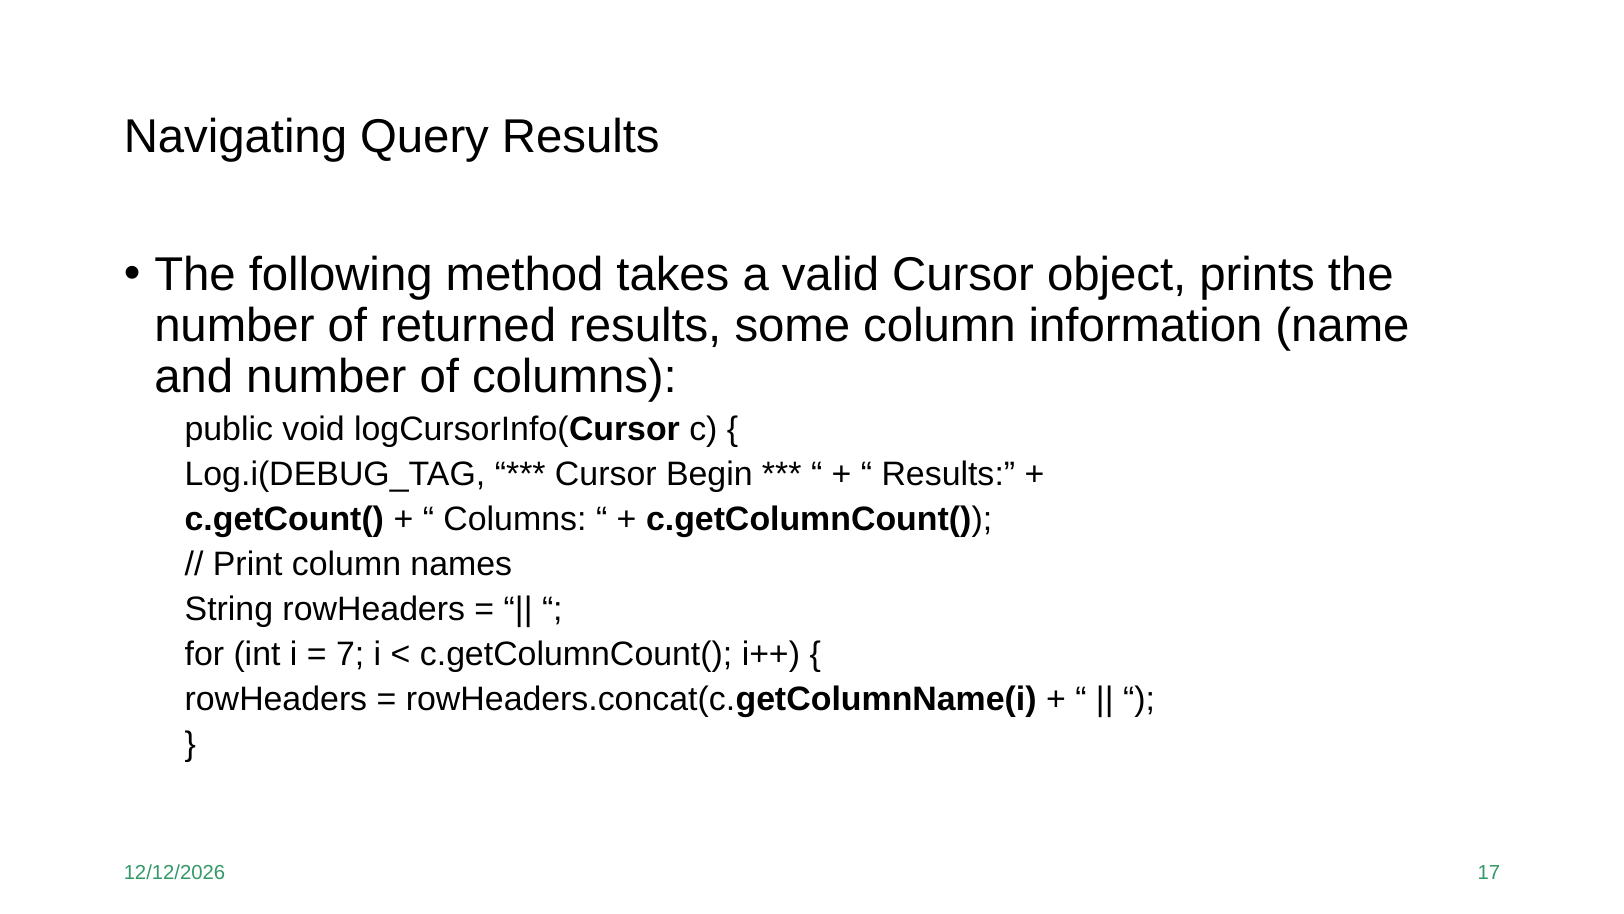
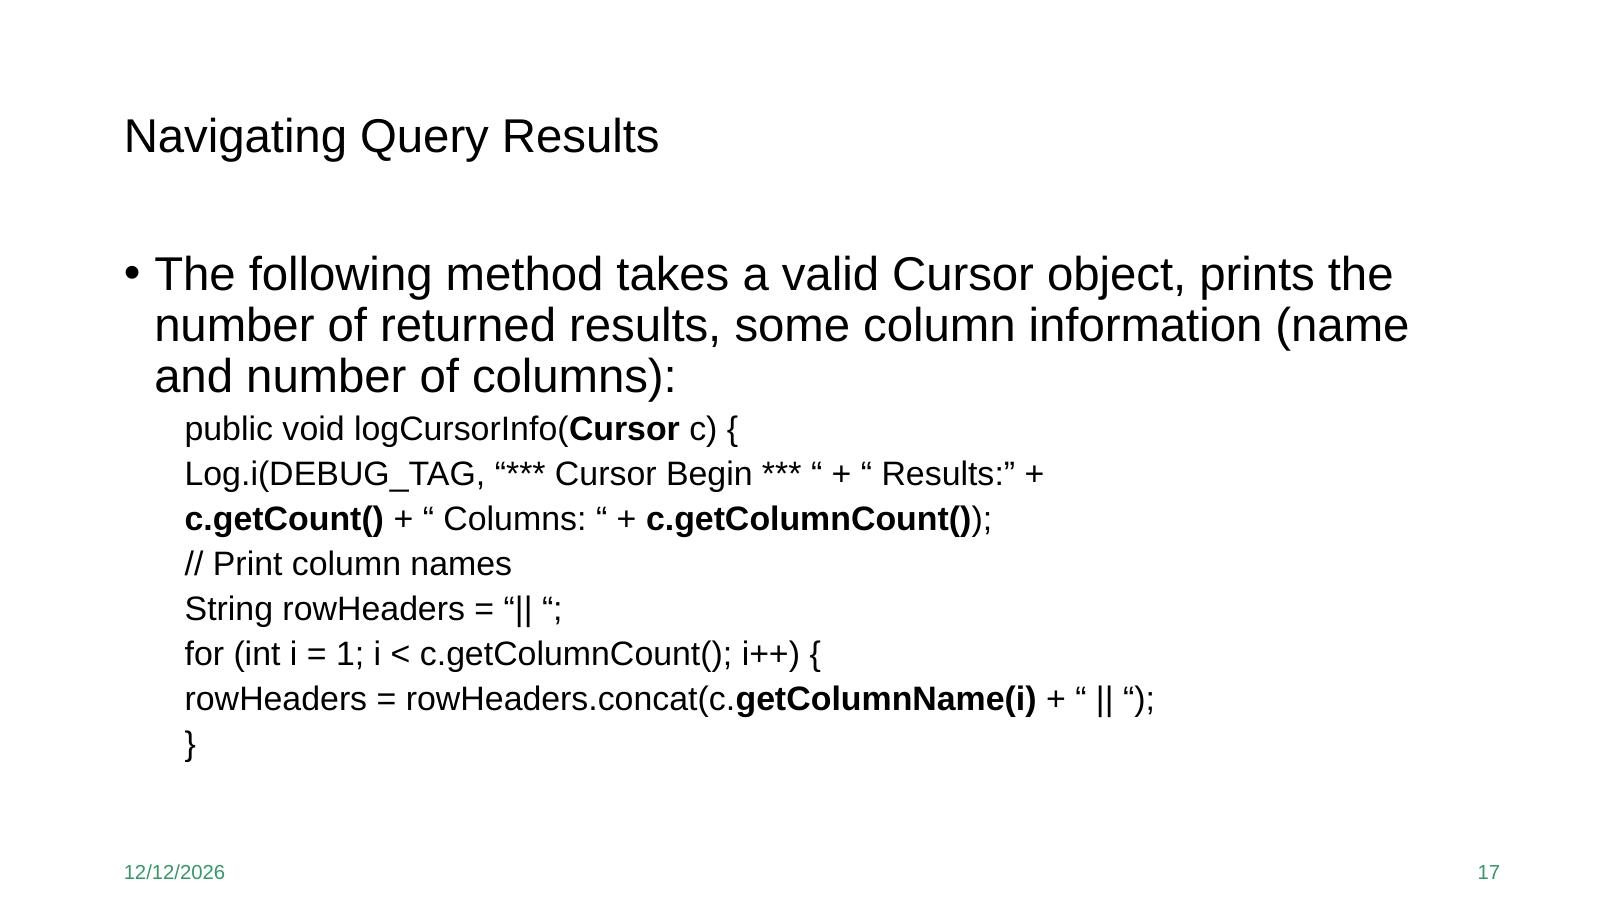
7: 7 -> 1 (350, 654)
